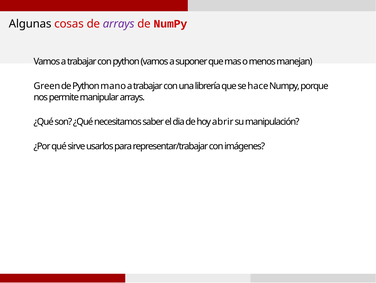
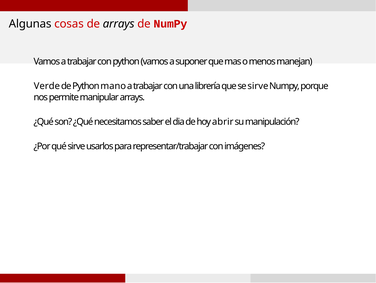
arrays colour: purple -> black (119, 24)
Green: Green -> Verde (47, 86)
se hace: hace -> sirve (258, 86)
